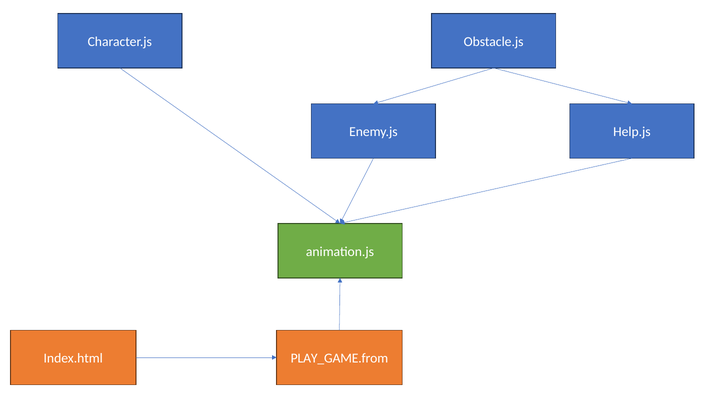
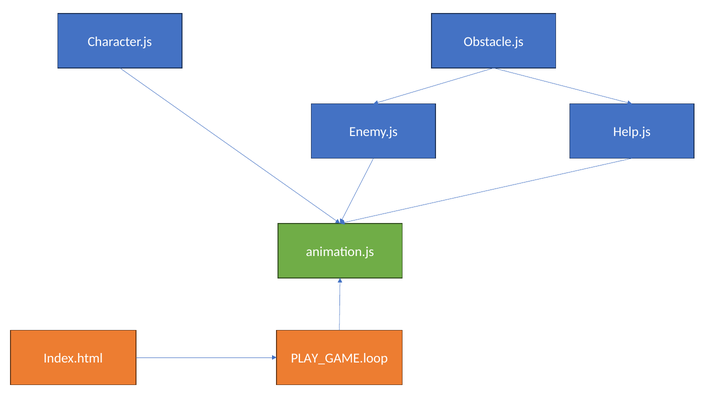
PLAY_GAME.from: PLAY_GAME.from -> PLAY_GAME.loop (339, 358)
